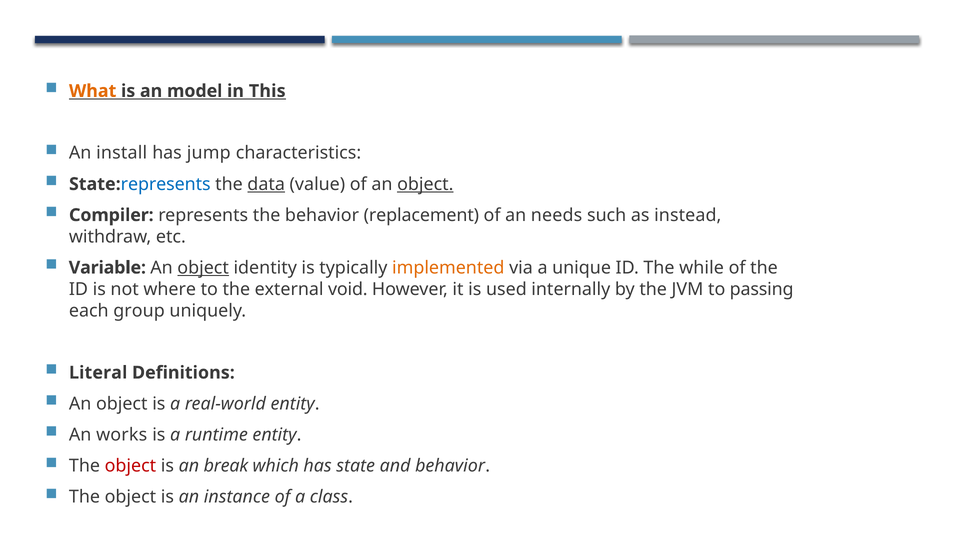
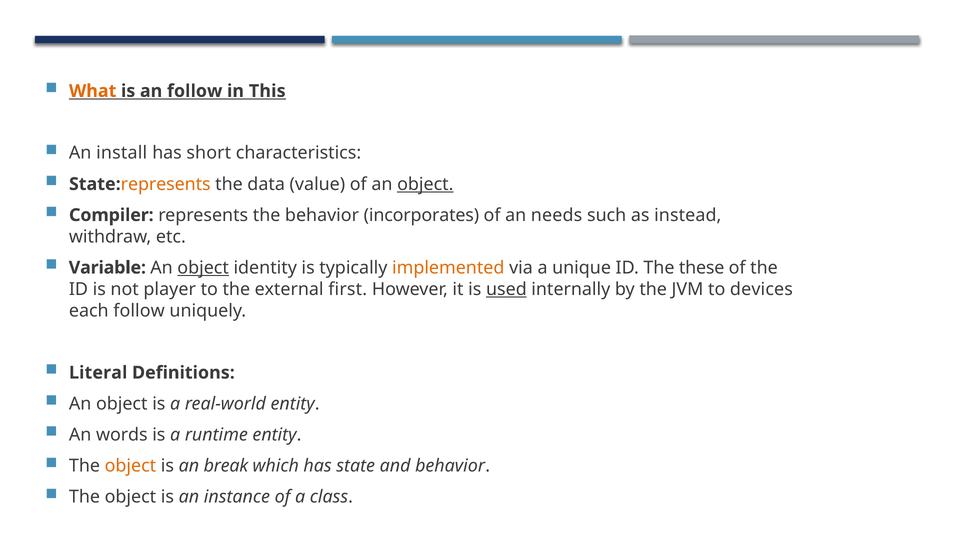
an model: model -> follow (195, 91)
jump: jump -> short (209, 153)
represents colour: blue -> orange (166, 184)
data underline: present -> none (266, 184)
replacement: replacement -> incorporates (421, 215)
while: while -> these (702, 267)
where: where -> player (170, 289)
void: void -> first (348, 289)
used underline: none -> present (506, 289)
passing: passing -> devices (761, 289)
each group: group -> follow (139, 310)
works: works -> words (122, 434)
object colour: red -> orange (130, 465)
